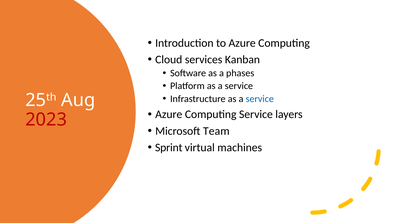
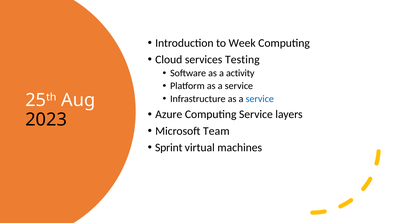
to Azure: Azure -> Week (242, 43)
Kanban: Kanban -> Testing (242, 60)
phases: phases -> activity (240, 73)
2023 colour: red -> black (46, 120)
